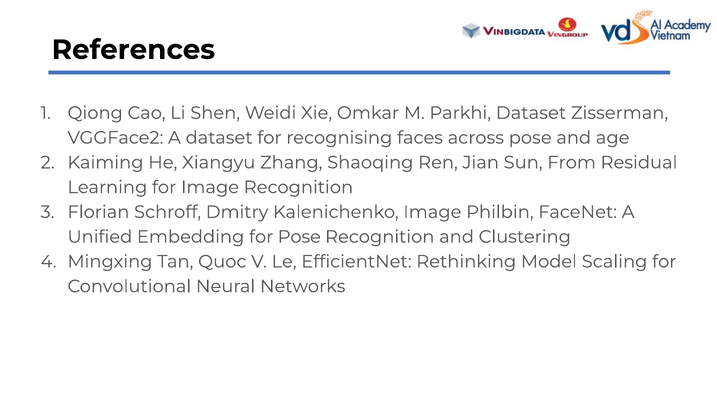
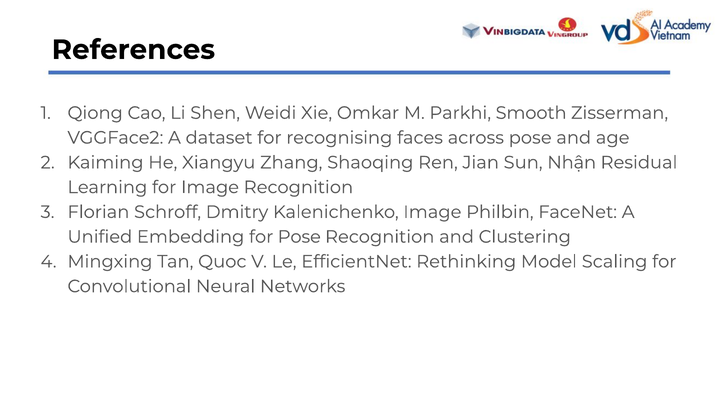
Parkhi Dataset: Dataset -> Smooth (531, 113)
From: From -> Nhận (572, 162)
